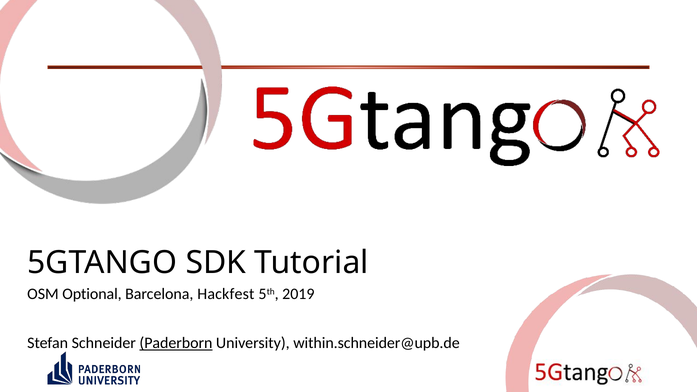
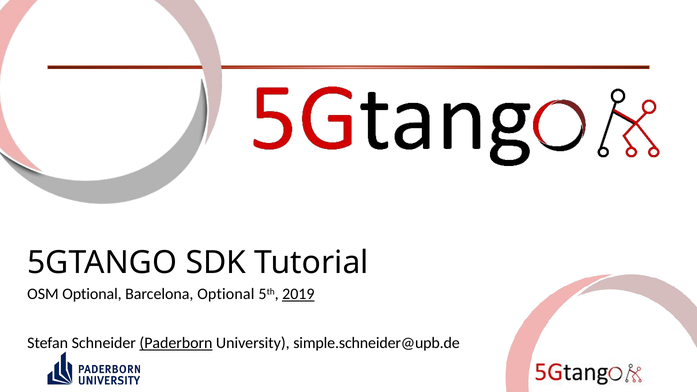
Barcelona Hackfest: Hackfest -> Optional (226, 294)
2019 underline: none -> present (298, 294)
within.schneider@upb.de: within.schneider@upb.de -> simple.schneider@upb.de (377, 343)
